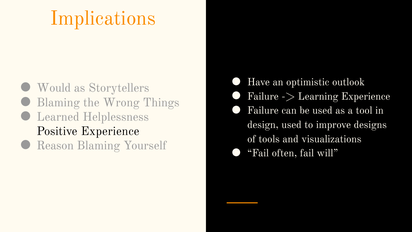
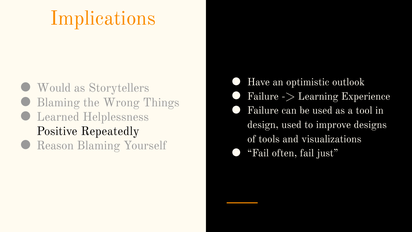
Positive Experience: Experience -> Repeatedly (110, 131)
will: will -> just (328, 153)
